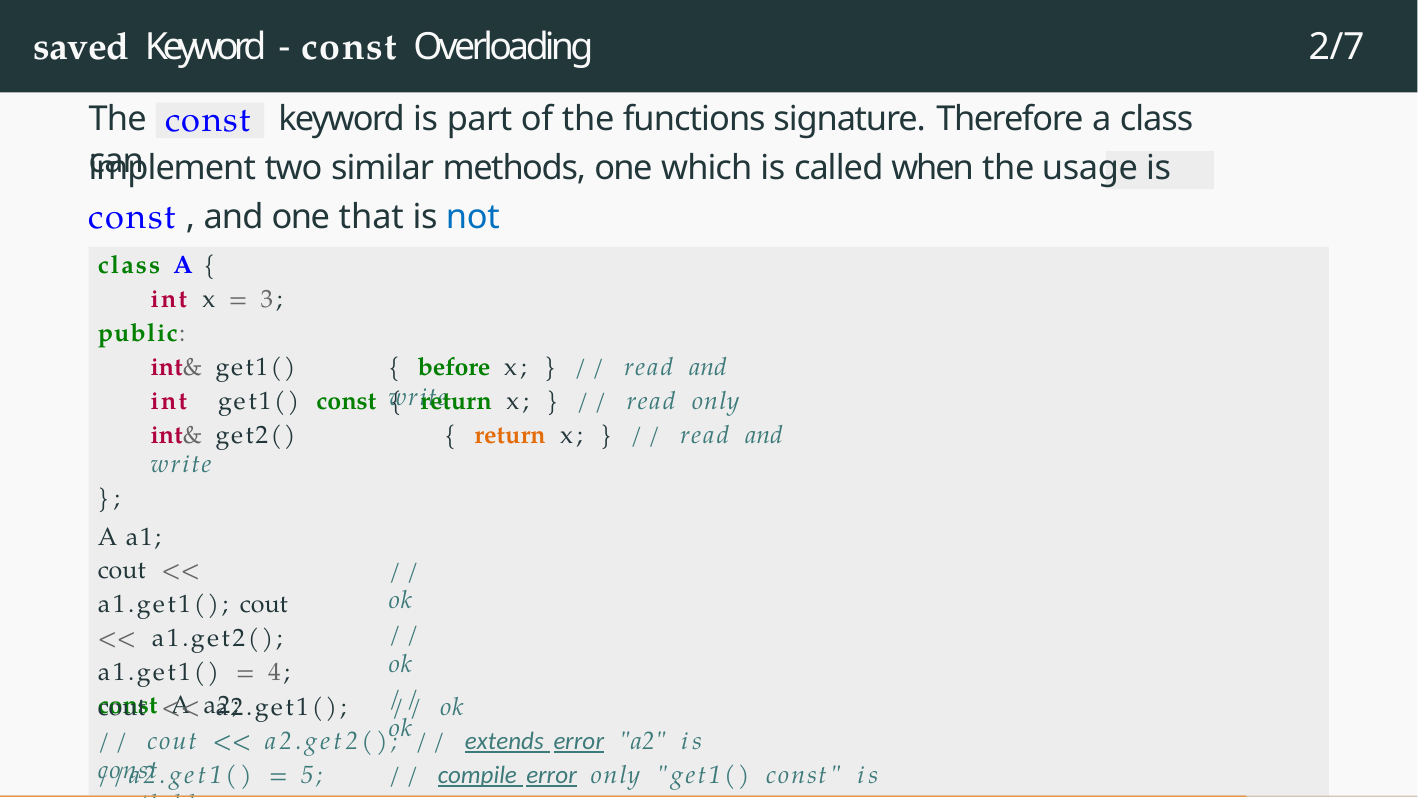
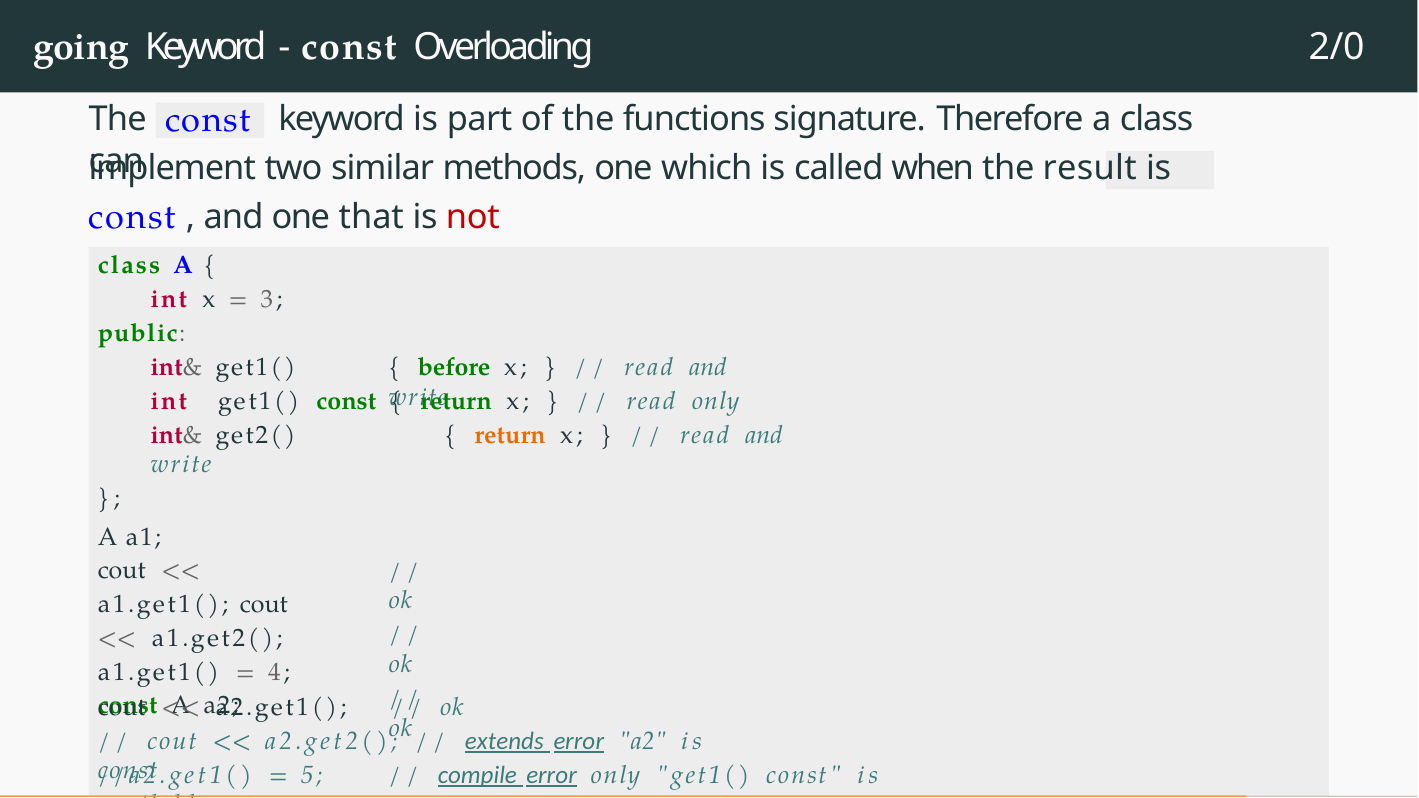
saved: saved -> going (81, 47)
2/7: 2/7 -> 2/0 (1337, 47)
usage: usage -> result (1090, 168)
not colour: blue -> red (473, 217)
